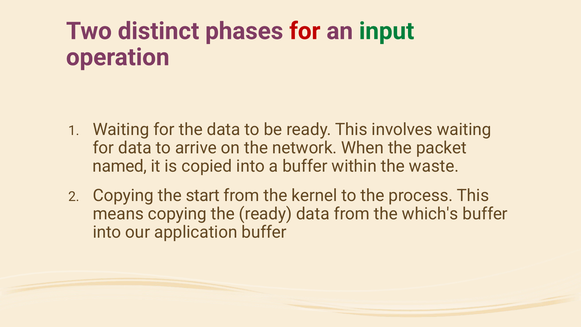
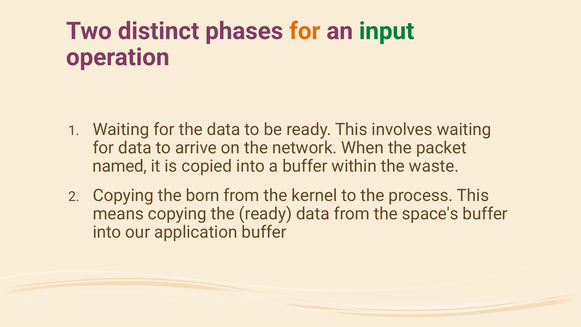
for colour: red -> orange (305, 31)
start: start -> born (203, 195)
which's: which's -> space's (430, 214)
